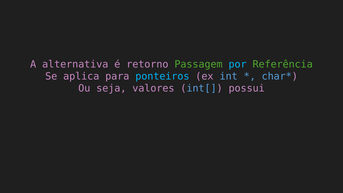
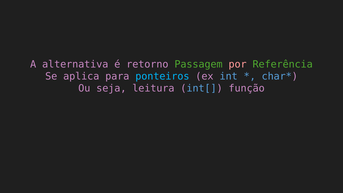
por colour: light blue -> pink (238, 64)
valores: valores -> leitura (153, 88)
possui: possui -> função (247, 88)
